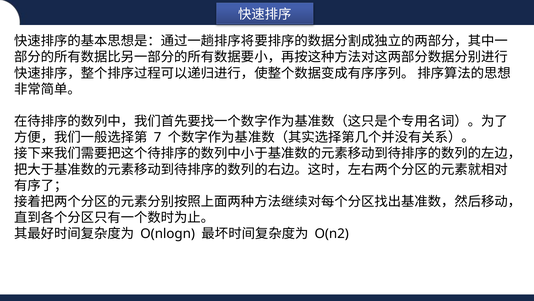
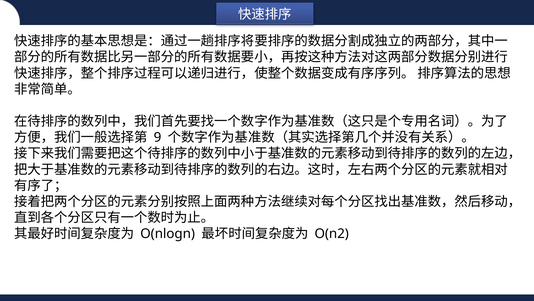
7: 7 -> 9 (158, 137)
